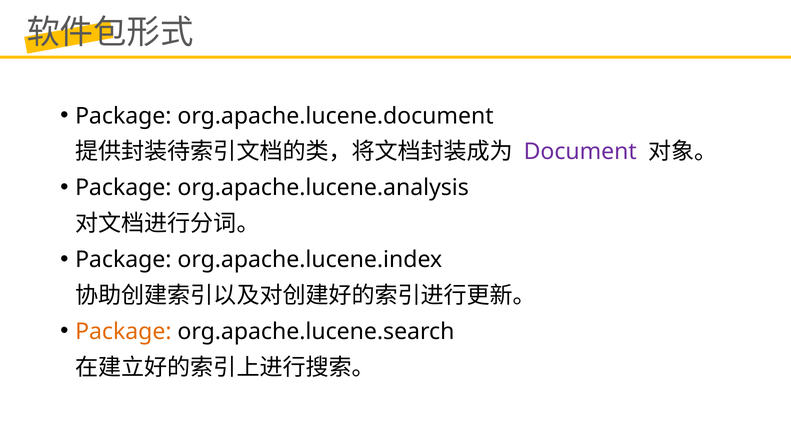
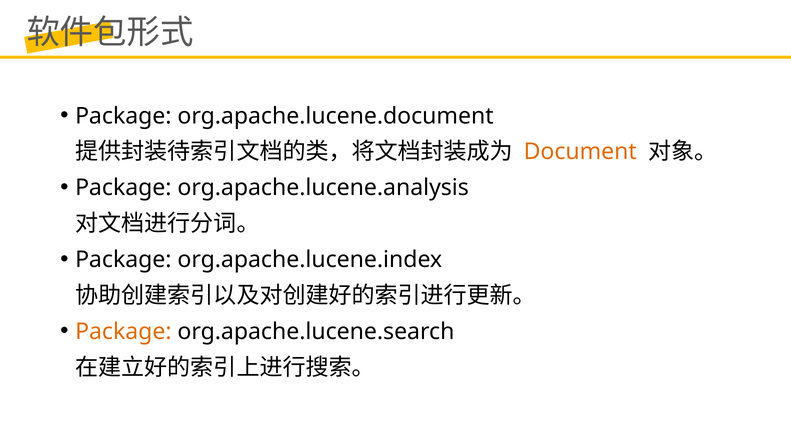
Document colour: purple -> orange (580, 152)
